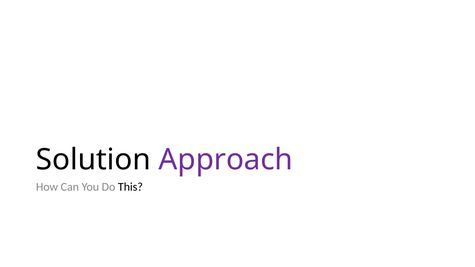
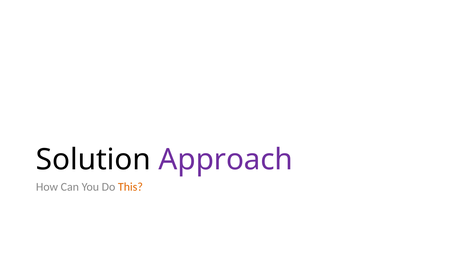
This colour: black -> orange (130, 187)
